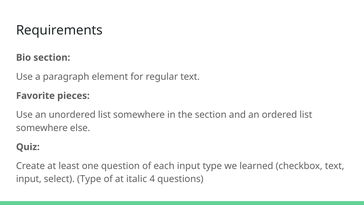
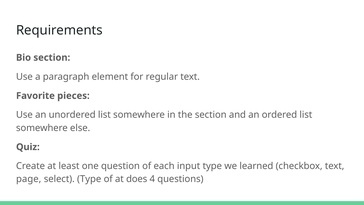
input: input -> page (29, 179)
italic: italic -> does (137, 179)
